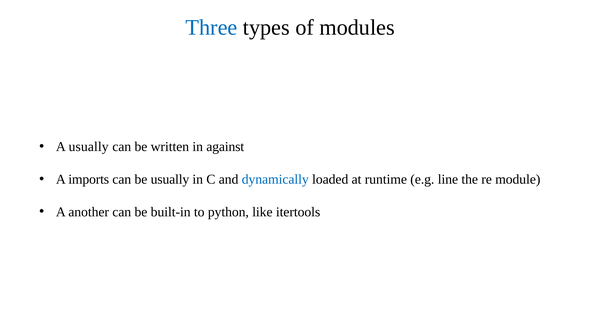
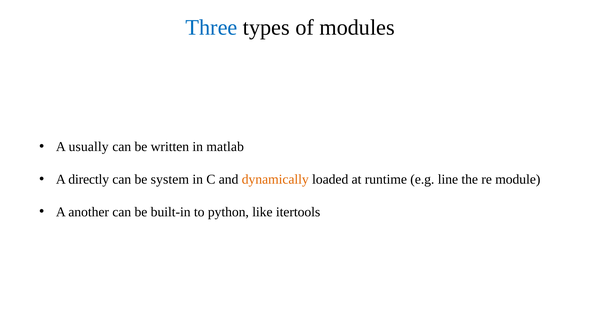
against: against -> matlab (225, 147)
imports: imports -> directly (89, 180)
be usually: usually -> system (170, 180)
dynamically colour: blue -> orange (275, 180)
